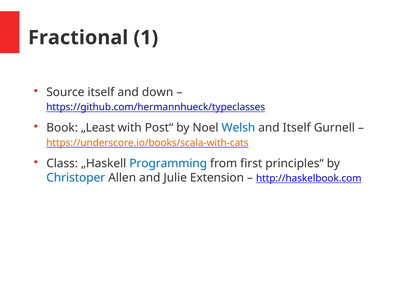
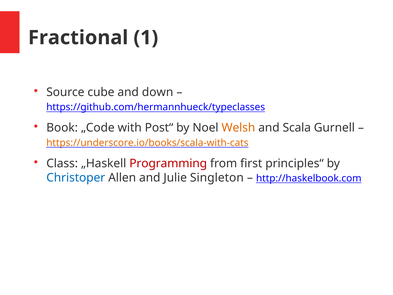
Source itself: itself -> cube (101, 92)
„Least: „Least -> „Code (98, 128)
Welsh colour: blue -> orange (238, 128)
and Itself: Itself -> Scala (297, 128)
Programming colour: blue -> red (168, 163)
Extension: Extension -> Singleton (217, 177)
